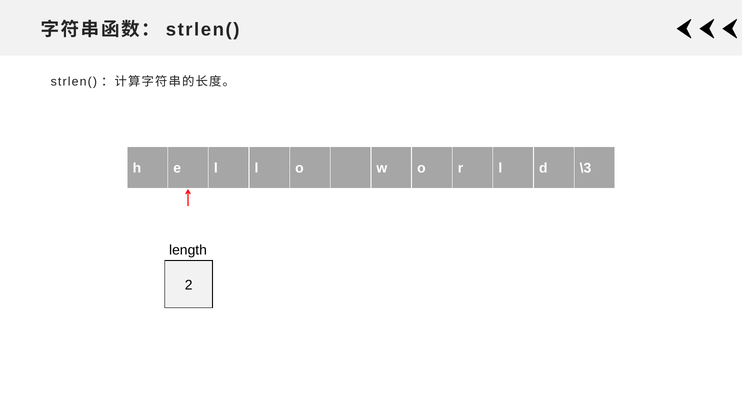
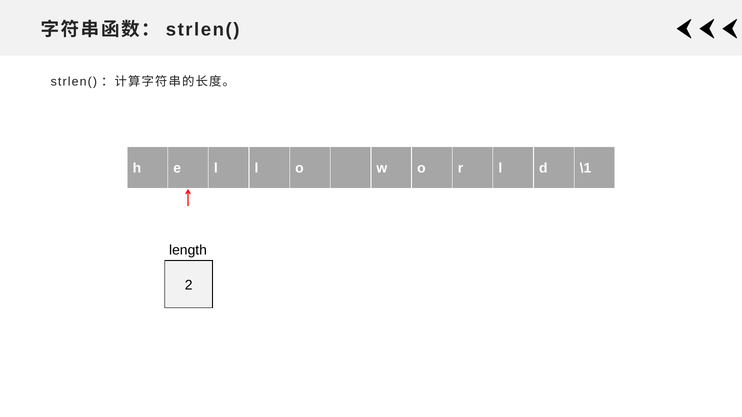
\3: \3 -> \1 (585, 168)
